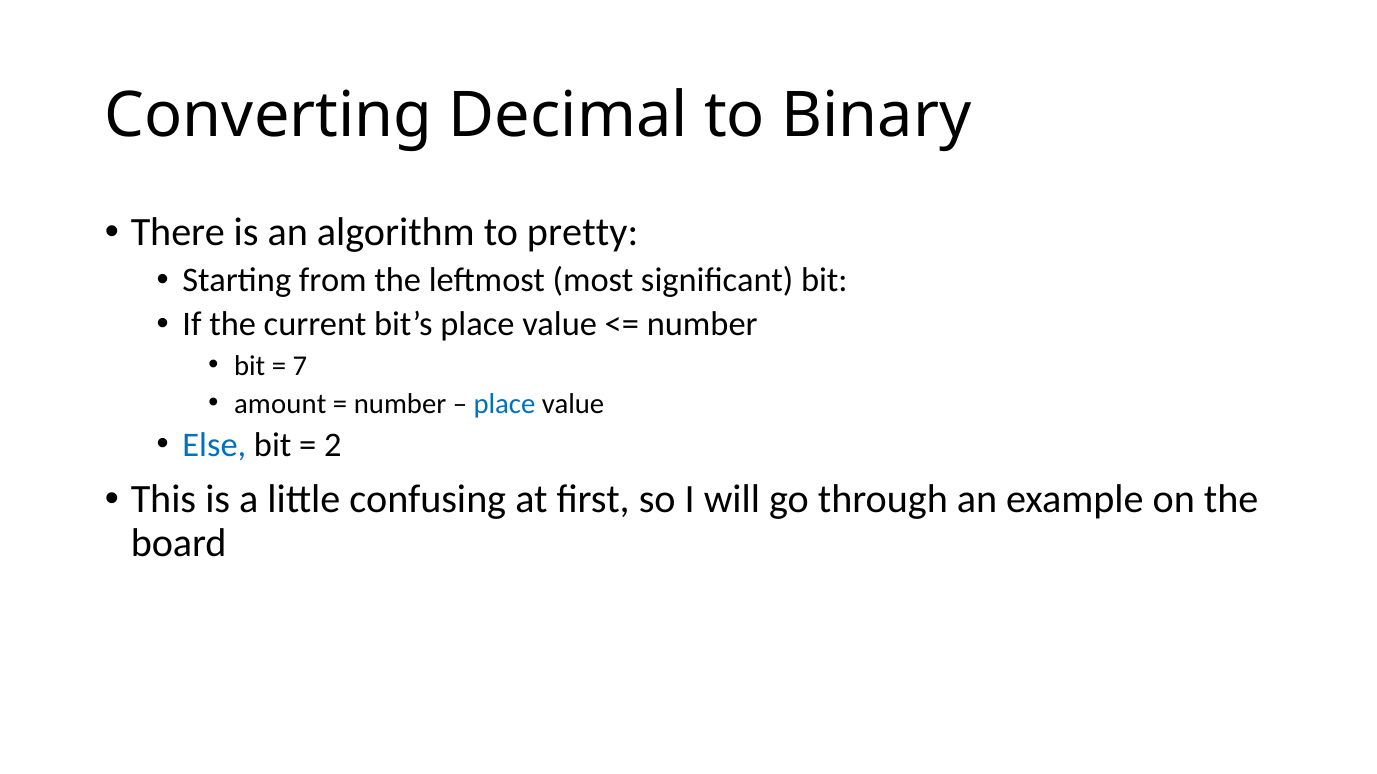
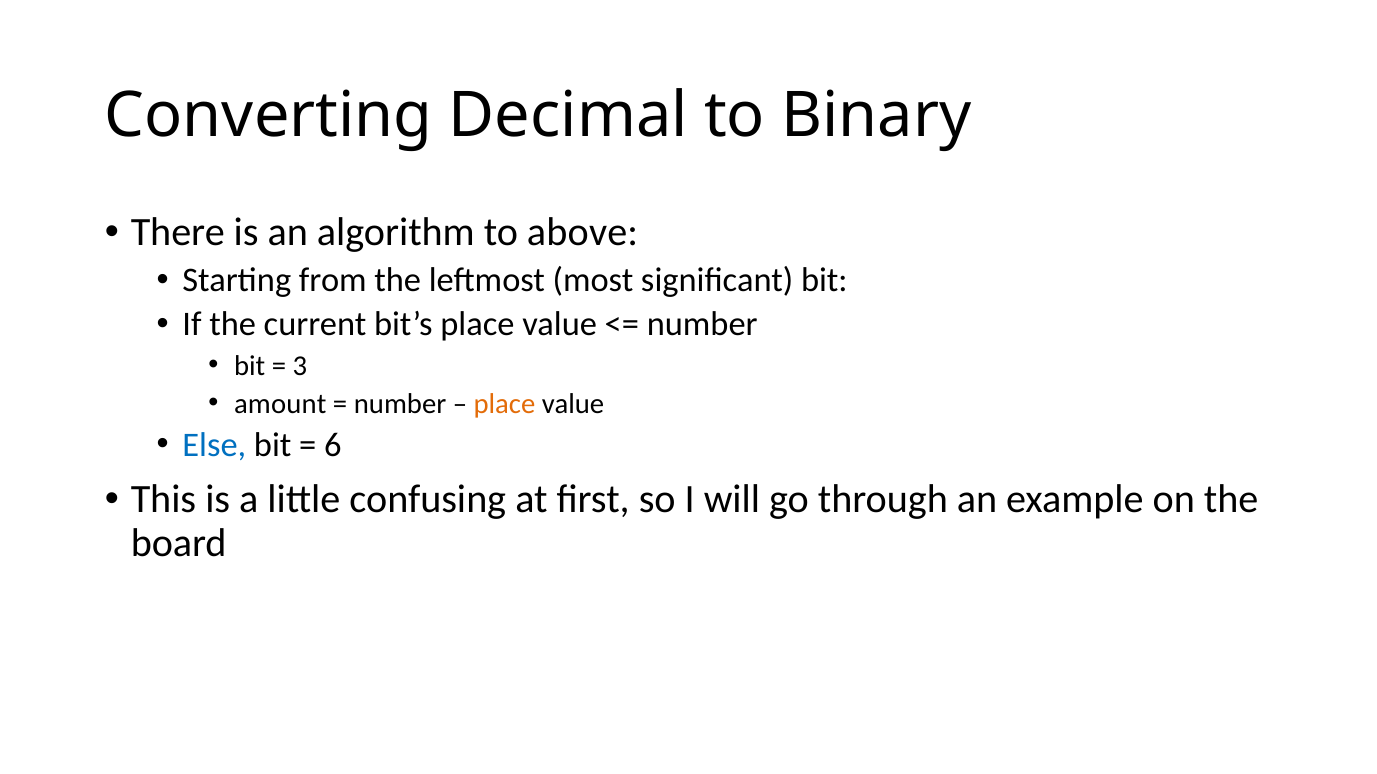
pretty: pretty -> above (583, 233)
7: 7 -> 3 (300, 366)
place colour: blue -> orange (504, 404)
2: 2 -> 6 (333, 445)
